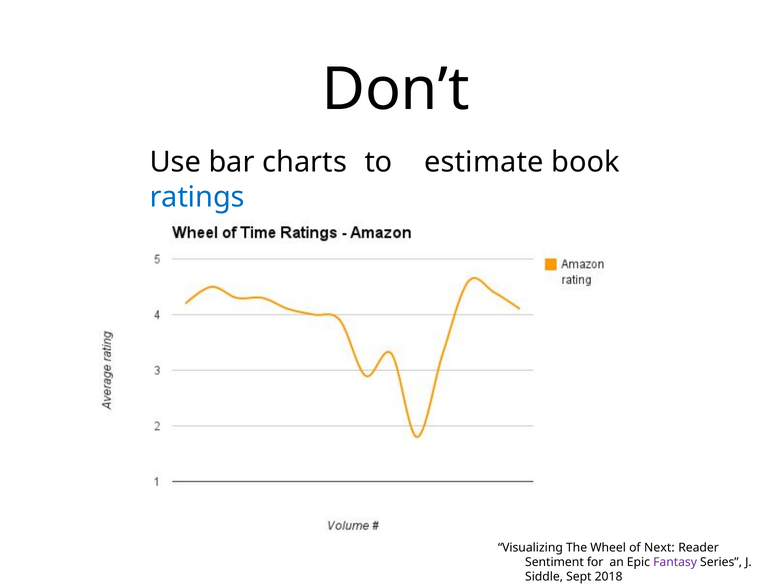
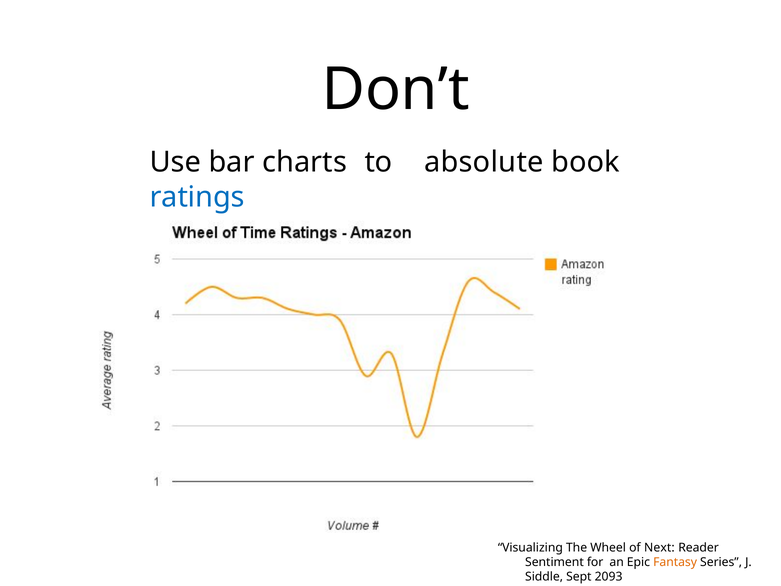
estimate: estimate -> absolute (484, 162)
Fantasy colour: purple -> orange (675, 562)
2018: 2018 -> 2093 (609, 576)
